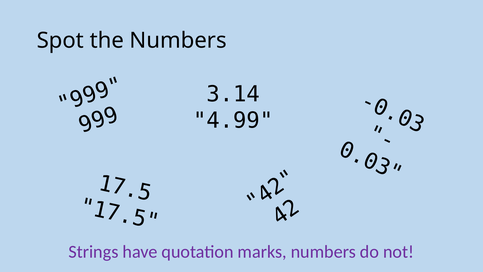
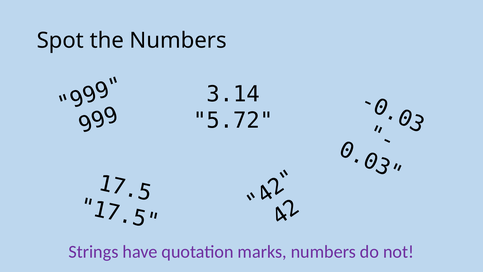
4.99: 4.99 -> 5.72 (233, 121)
